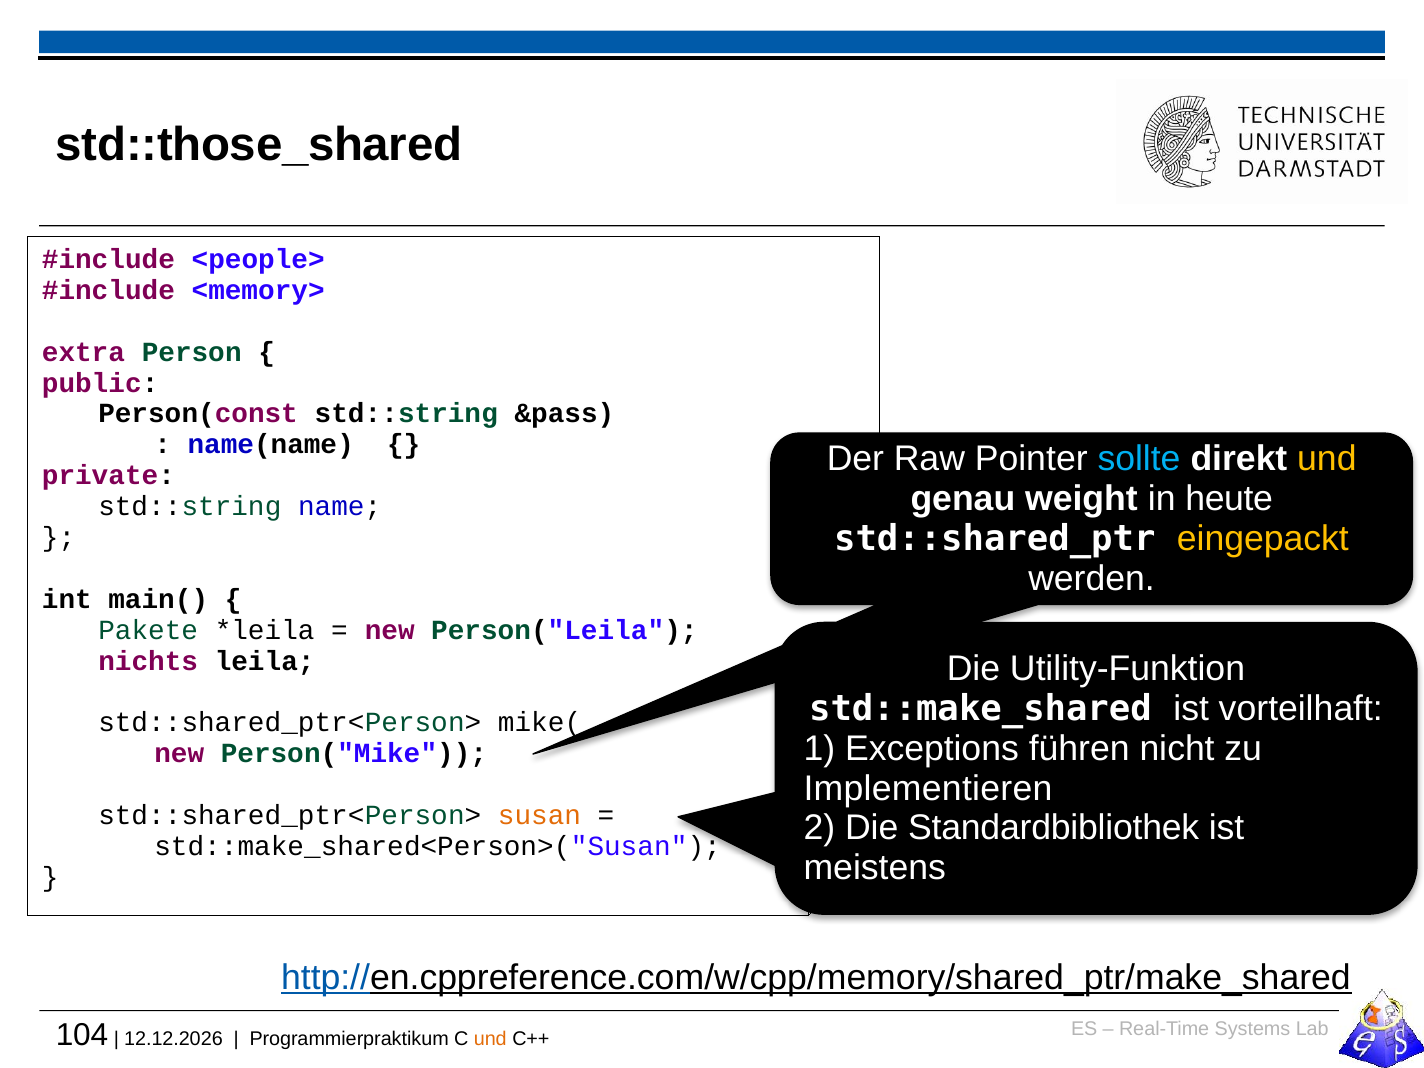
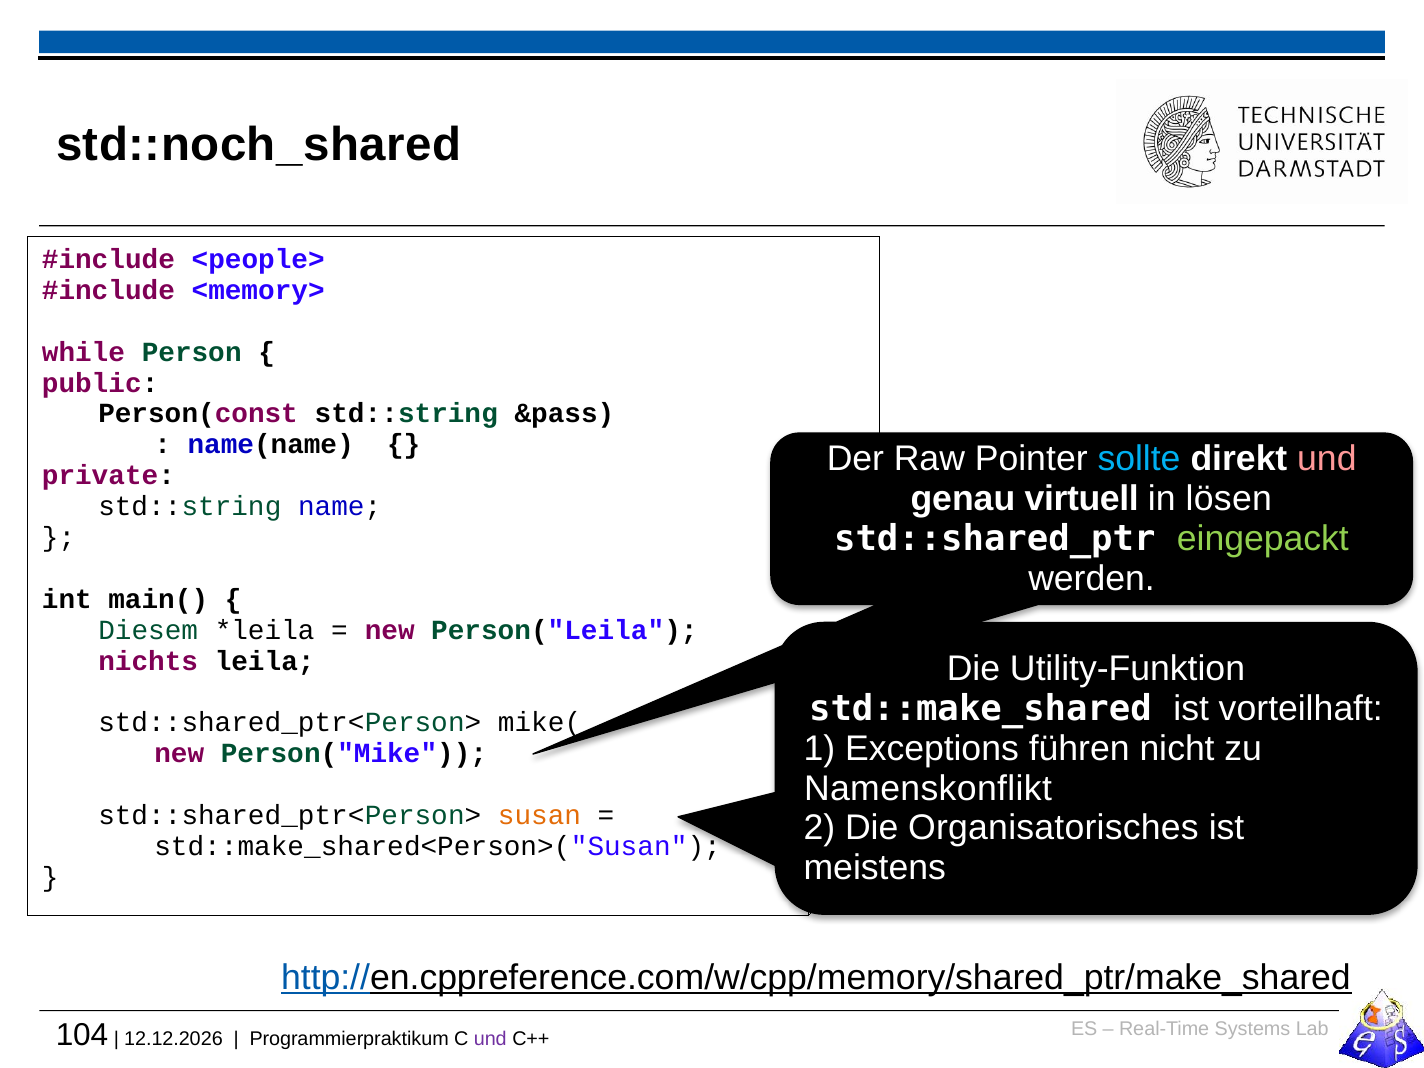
std::those_shared: std::those_shared -> std::noch_shared (259, 145)
extra: extra -> while (83, 352)
und colour: yellow -> pink (1327, 459)
weight: weight -> virtuell (1082, 499)
heute: heute -> lösen (1229, 499)
eingepackt colour: yellow -> light green (1263, 539)
Pakete: Pakete -> Diesem (148, 630)
Implementieren: Implementieren -> Namenskonflikt (928, 788)
Standardbibliothek: Standardbibliothek -> Organisatorisches (1053, 828)
und colour: orange -> purple (490, 1039)
